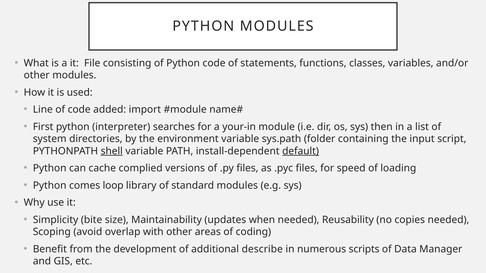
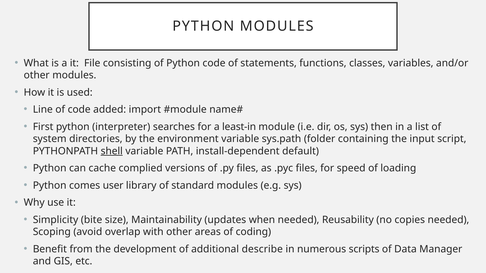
your-in: your-in -> least-in (239, 127)
default underline: present -> none (301, 151)
loop: loop -> user (113, 186)
